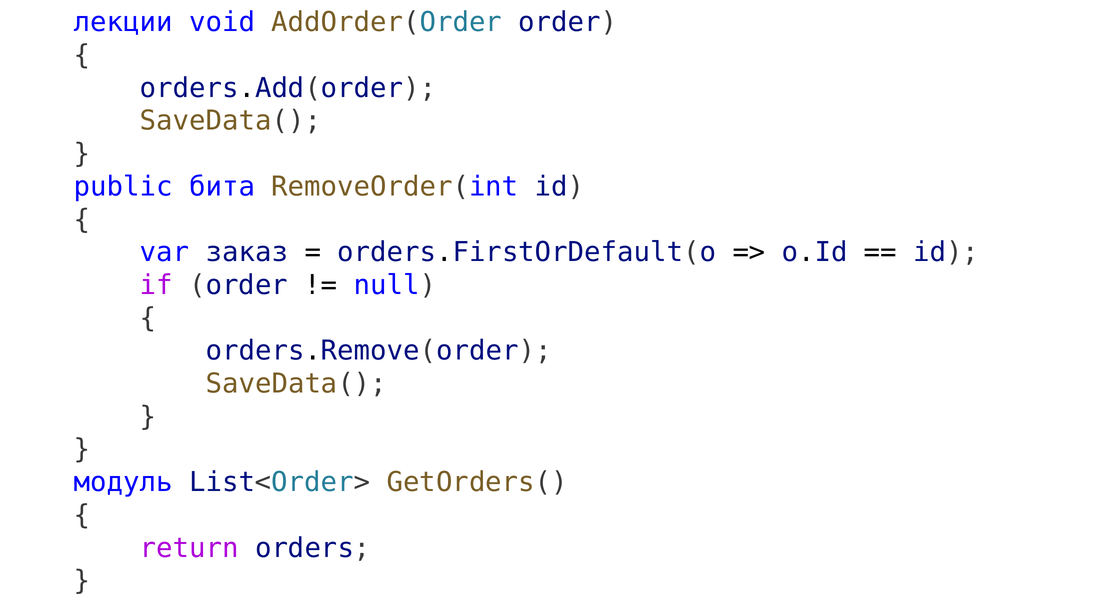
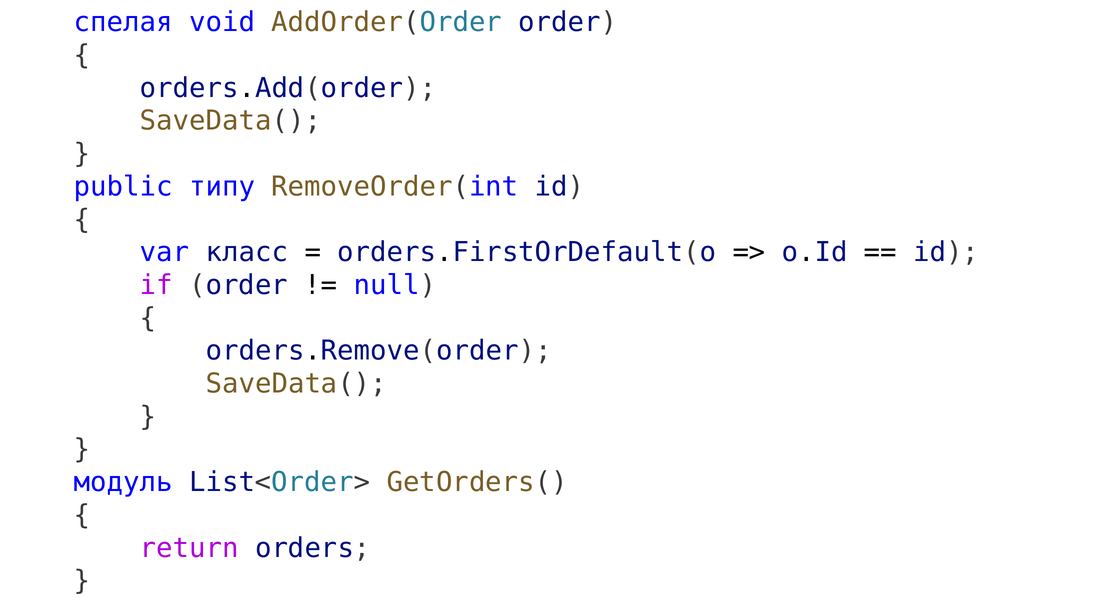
лекции: лекции -> спелая (123, 22)
бита: бита -> типу (222, 187)
заказ: заказ -> класс (247, 252)
